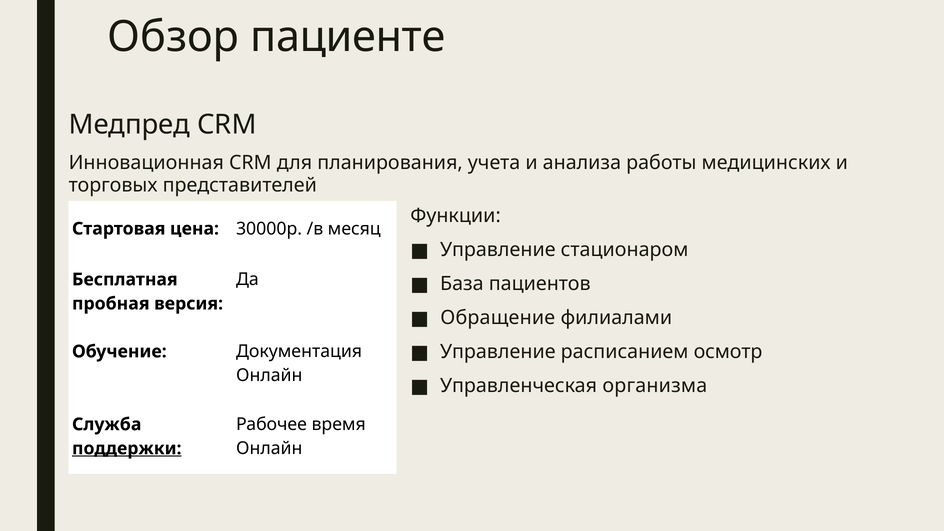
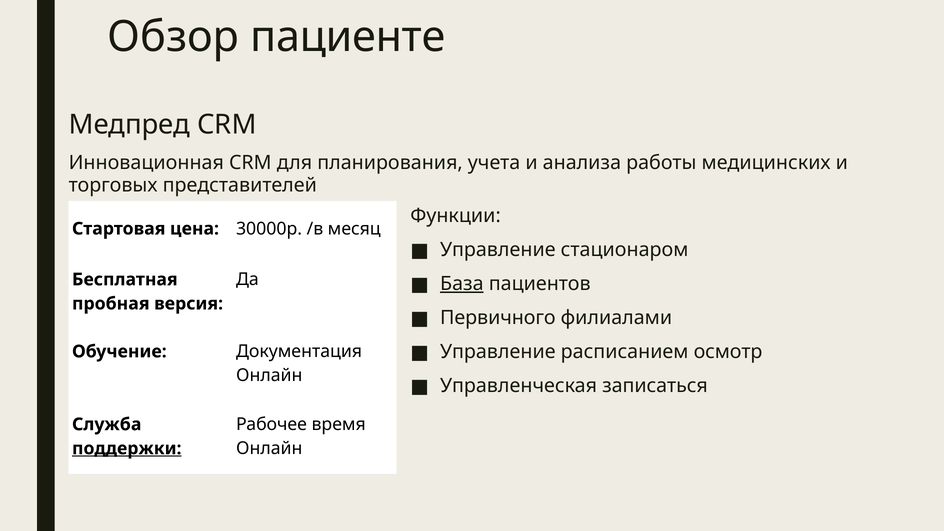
База underline: none -> present (462, 284)
Обращение: Обращение -> Первичного (498, 318)
организма: организма -> записаться (655, 386)
